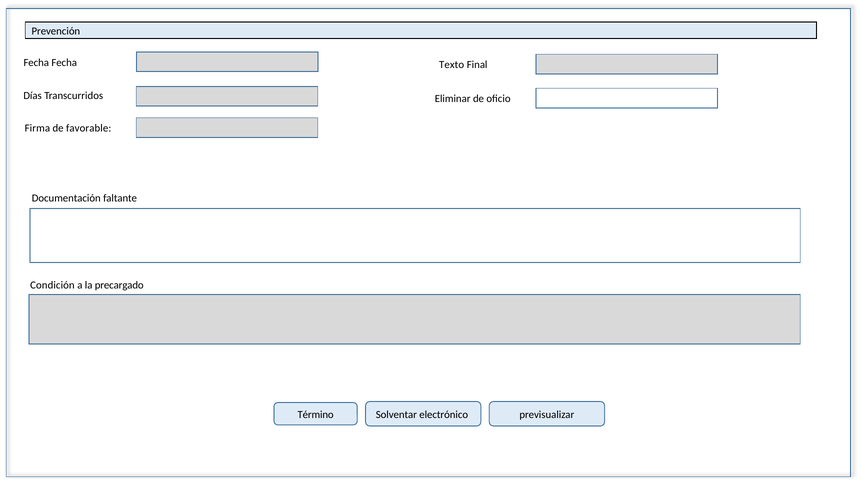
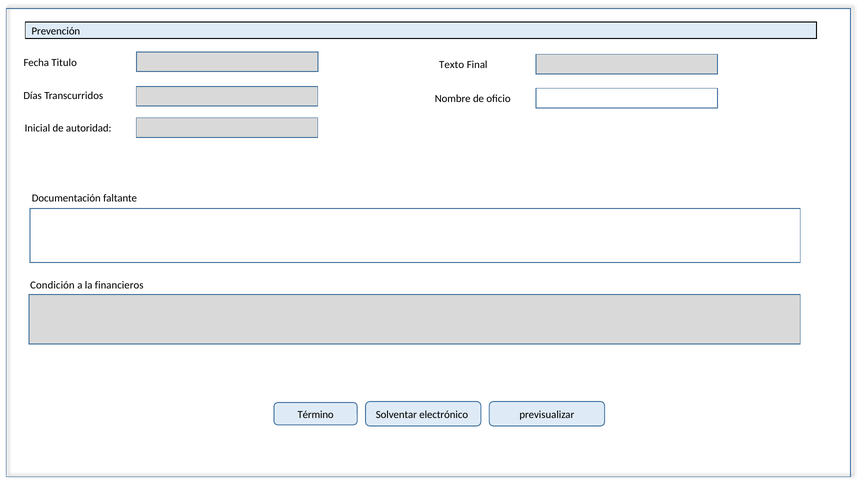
Fecha Fecha: Fecha -> Titulo (64, 63)
Eliminar: Eliminar -> Nombre (453, 98)
Firma: Firma -> Inicial (37, 128)
favorable: favorable -> autoridad (89, 128)
precargado: precargado -> financieros (119, 285)
